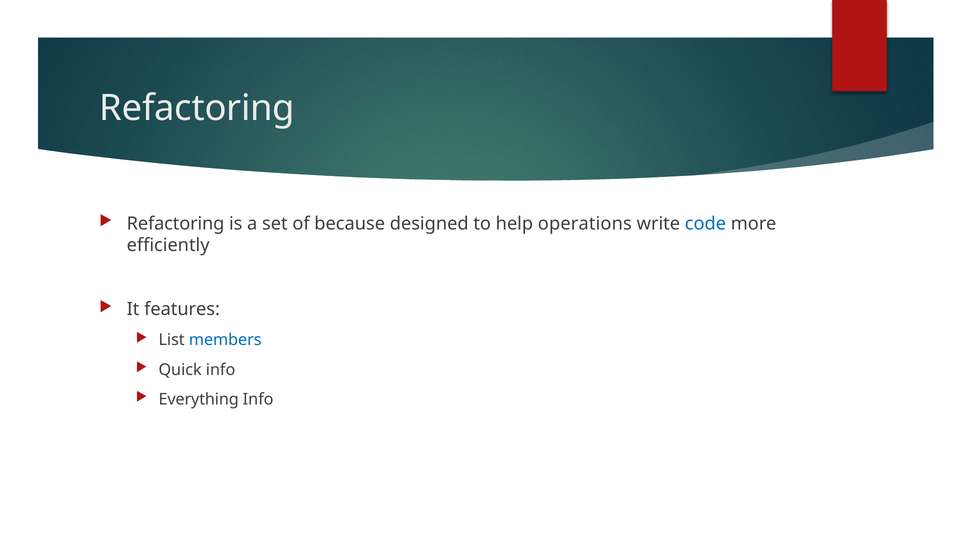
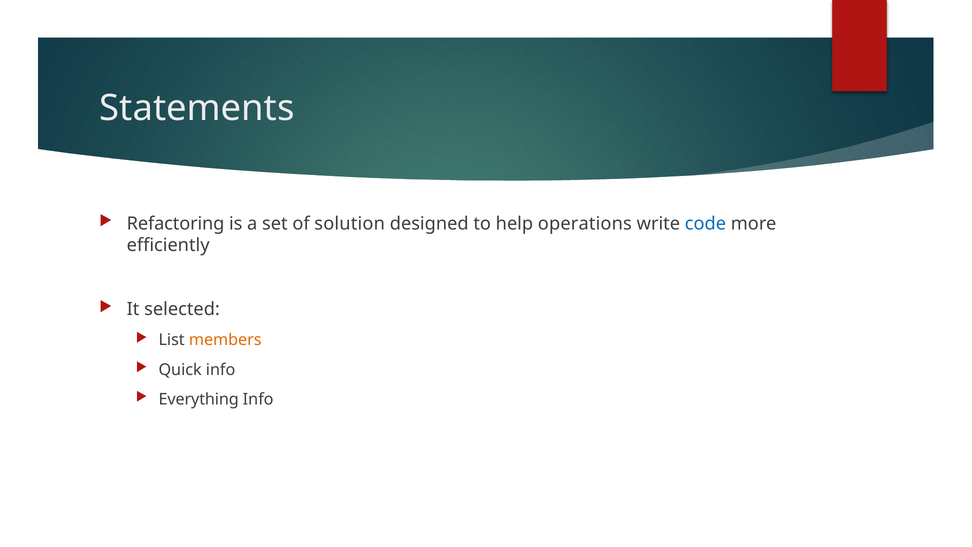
Refactoring: Refactoring -> Statements (197, 108)
because: because -> solution (350, 223)
features: features -> selected (182, 309)
members colour: blue -> orange (225, 340)
